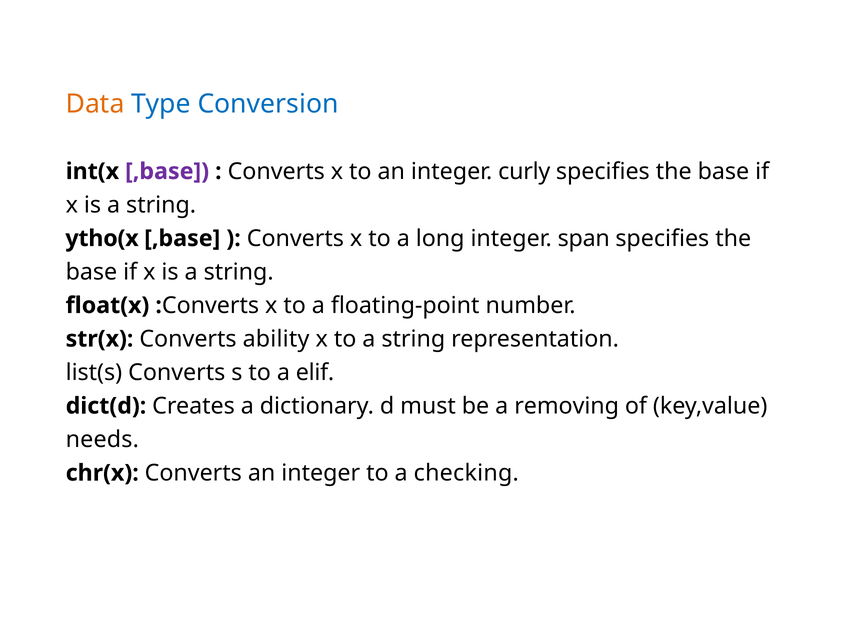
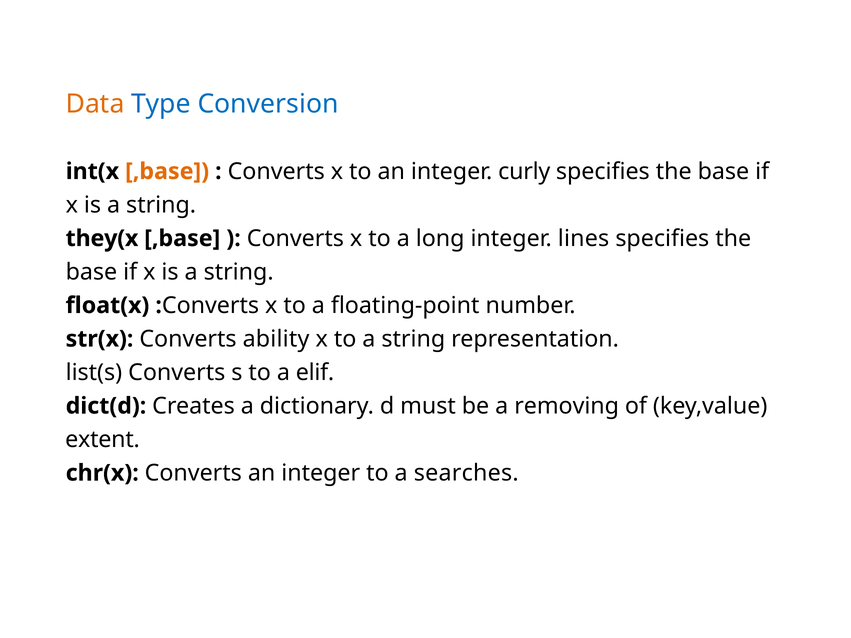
,base colour: purple -> orange (167, 171)
ytho(x: ytho(x -> they(x (102, 238)
span: span -> lines (584, 238)
needs: needs -> extent (102, 440)
checking: checking -> searches (466, 473)
